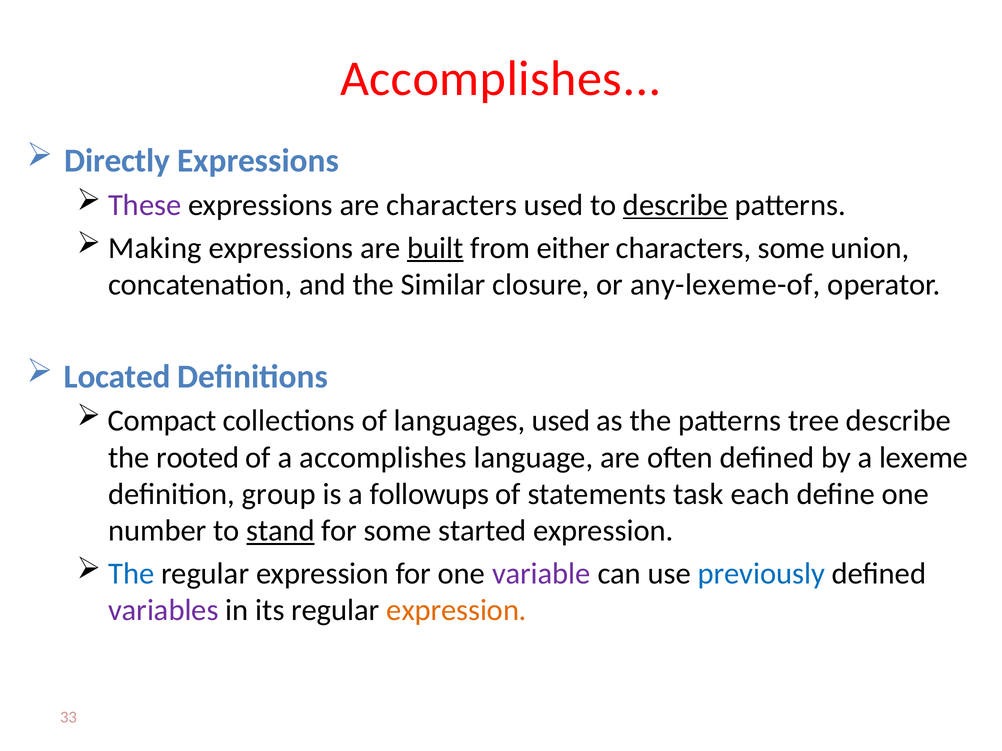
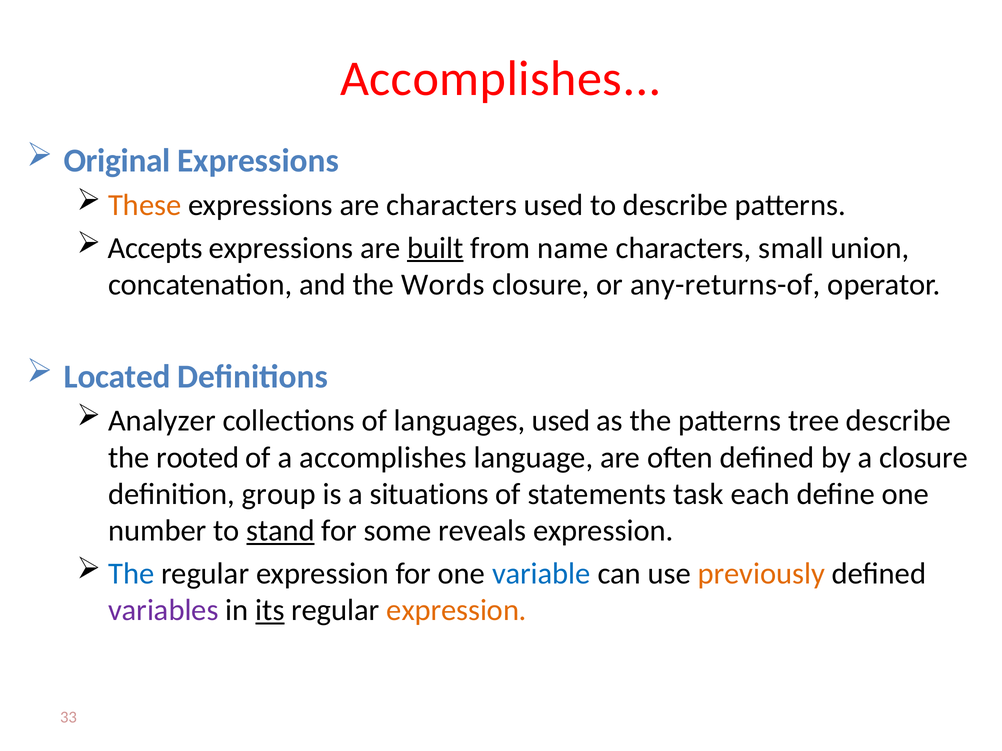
Directly: Directly -> Original (117, 161)
These colour: purple -> orange (145, 205)
describe underline: present -> none (676, 205)
Making: Making -> Accepts (155, 248)
either: either -> name (573, 248)
characters some: some -> small (791, 248)
Similar: Similar -> Words (443, 285)
any-lexeme-of: any-lexeme-of -> any-returns-of (725, 285)
Compact: Compact -> Analyzer (162, 421)
a lexeme: lexeme -> closure (924, 458)
followups: followups -> situations (429, 494)
started: started -> reveals (482, 531)
variable colour: purple -> blue (541, 574)
previously colour: blue -> orange (761, 574)
its underline: none -> present (270, 611)
